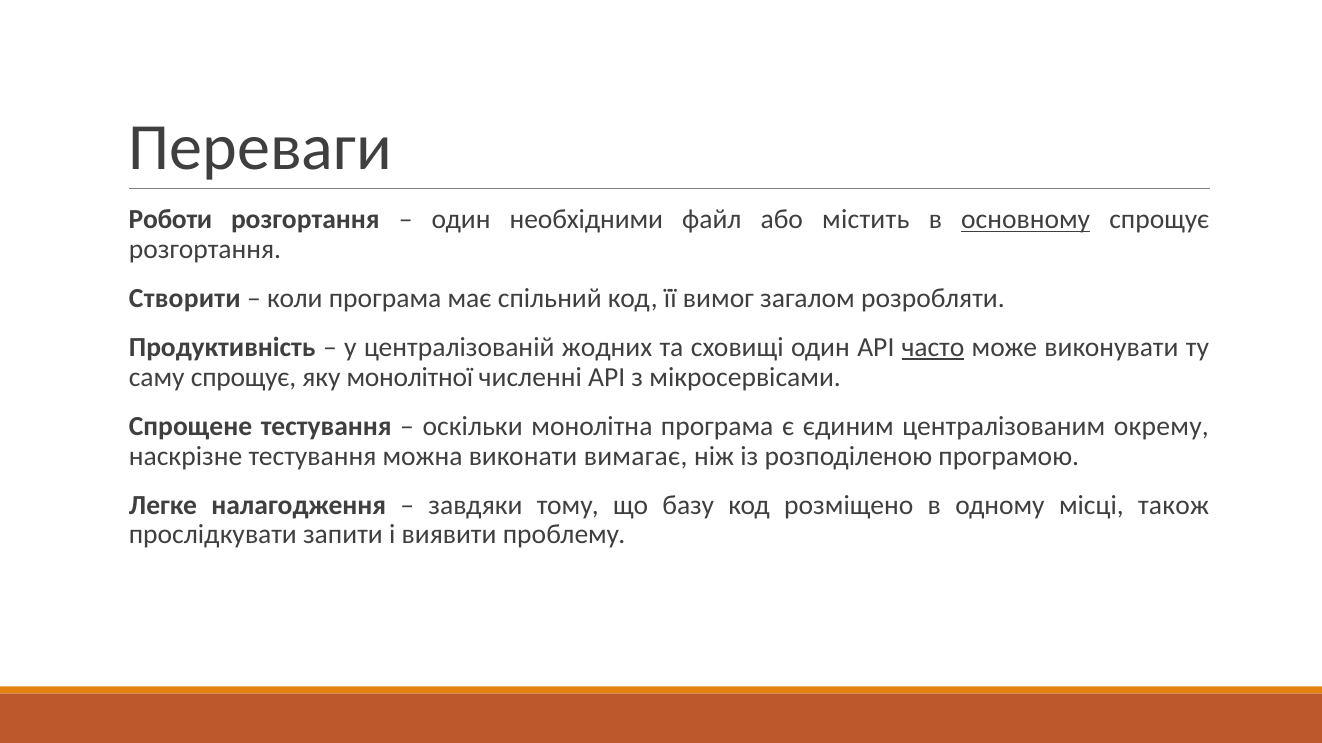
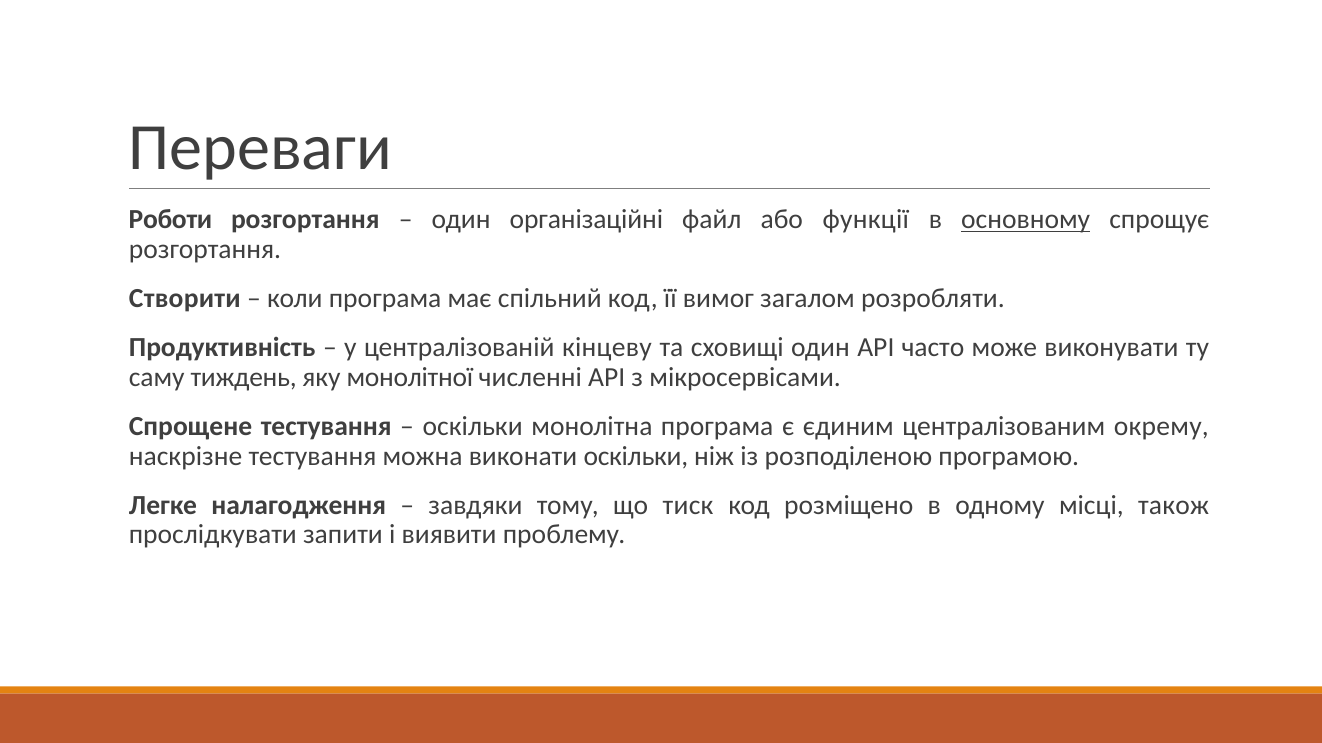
необхідними: необхідними -> організаційні (586, 220)
містить: містить -> функції (866, 220)
жодних: жодних -> кінцеву (607, 348)
часто underline: present -> none (933, 348)
саму спрощує: спрощує -> тиждень (244, 378)
виконати вимагає: вимагає -> оскільки (636, 456)
базу: базу -> тиск (688, 505)
